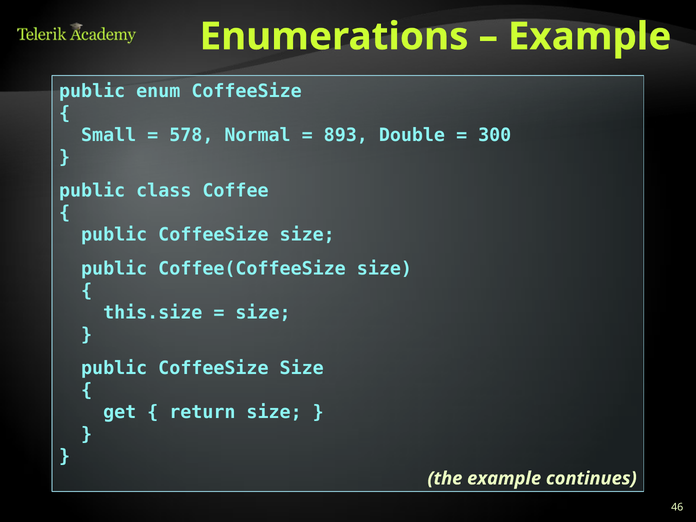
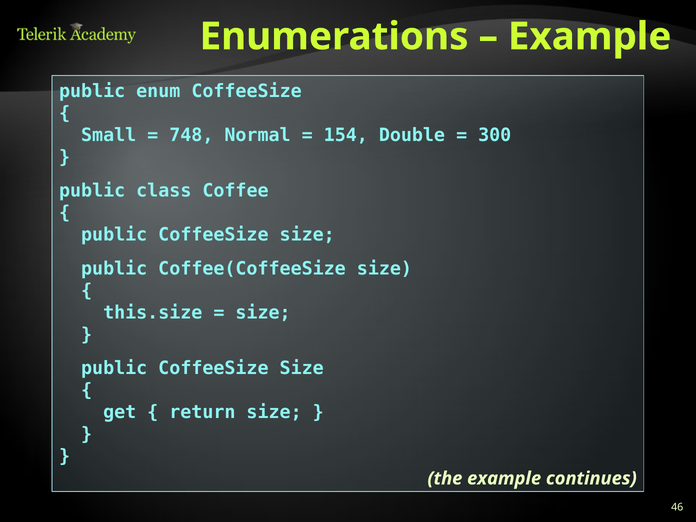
578: 578 -> 748 (191, 135)
893: 893 -> 154 (346, 135)
